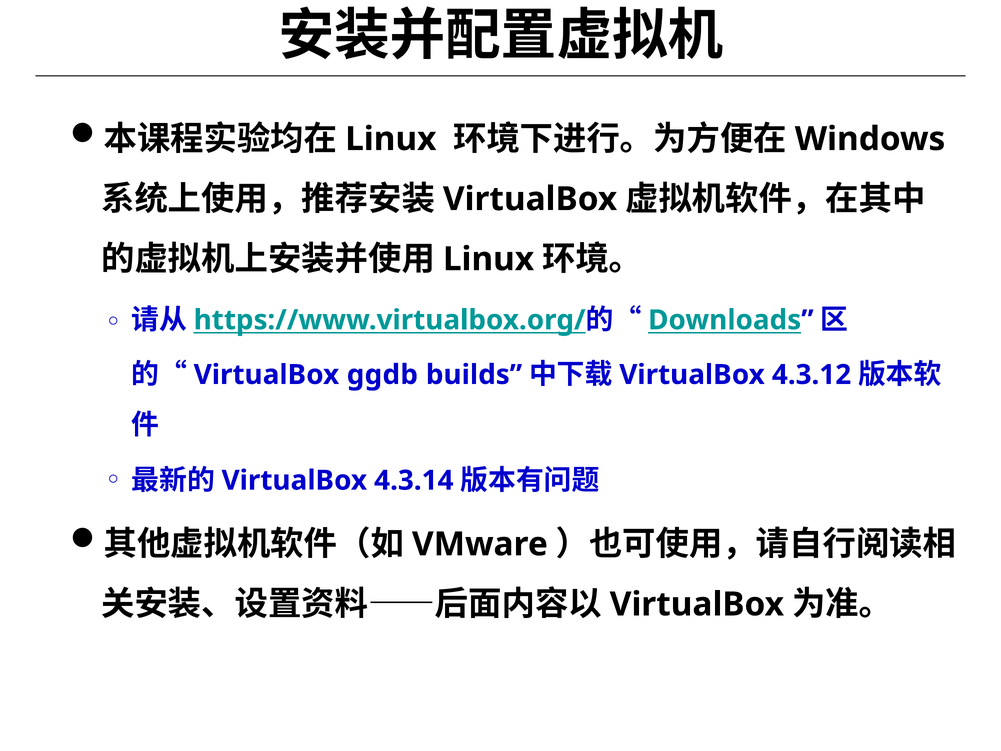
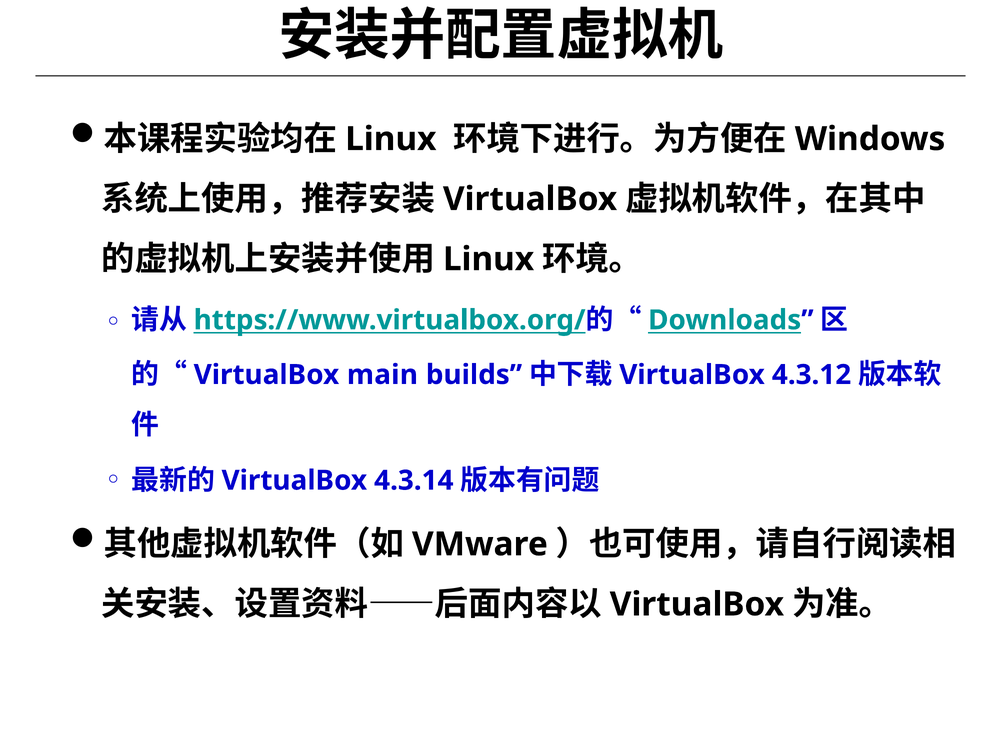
ggdb: ggdb -> main (382, 375)
